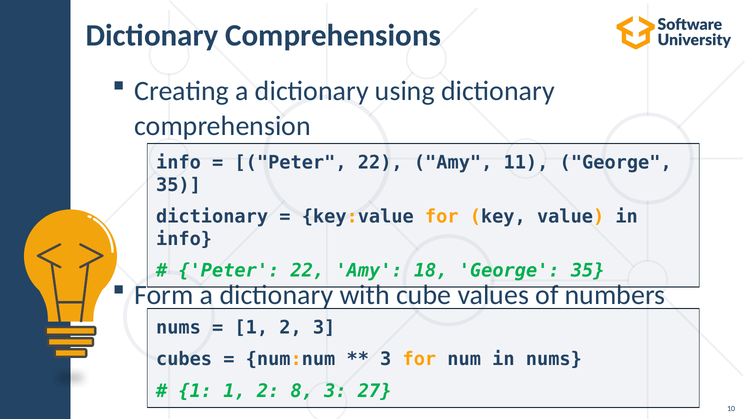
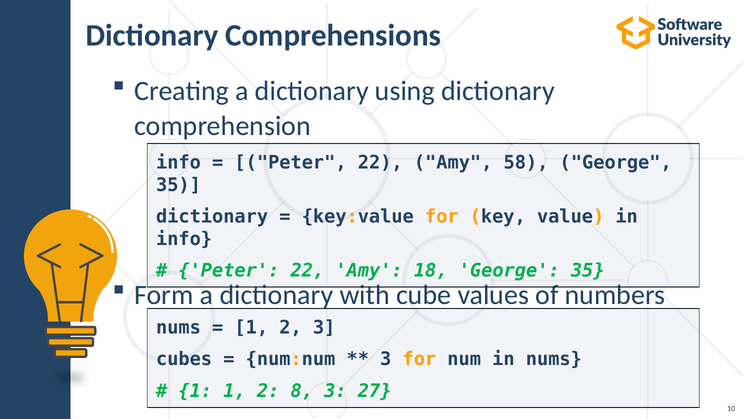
11: 11 -> 58 (526, 163)
